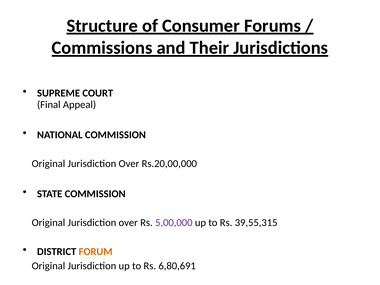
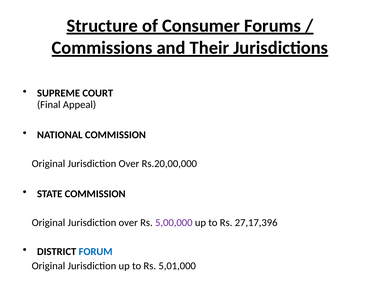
39,55,315: 39,55,315 -> 27,17,396 (256, 223)
FORUM colour: orange -> blue (96, 252)
6,80,691: 6,80,691 -> 5,01,000 (177, 266)
